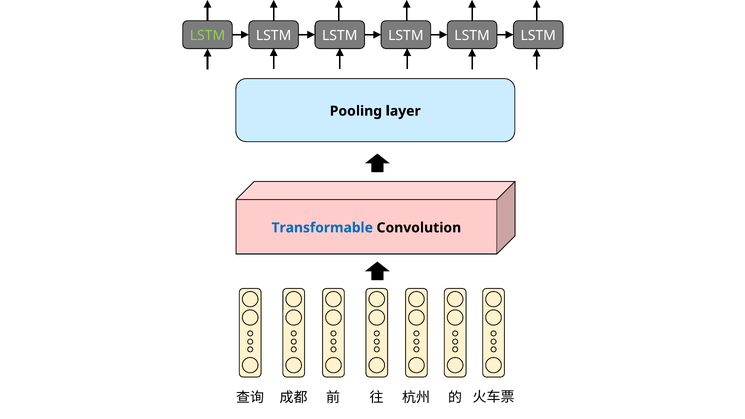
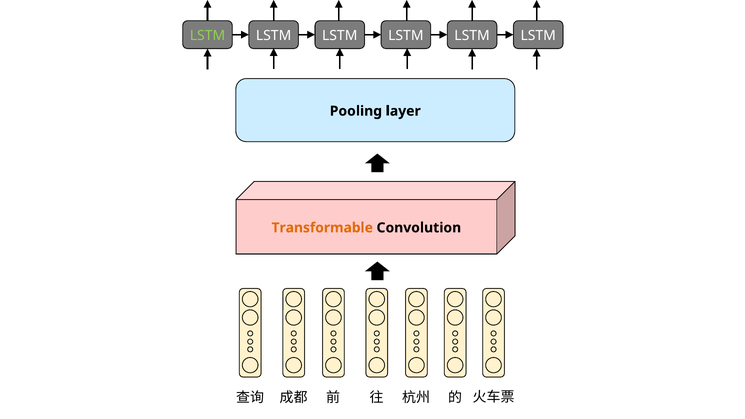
Transformable colour: blue -> orange (322, 228)
